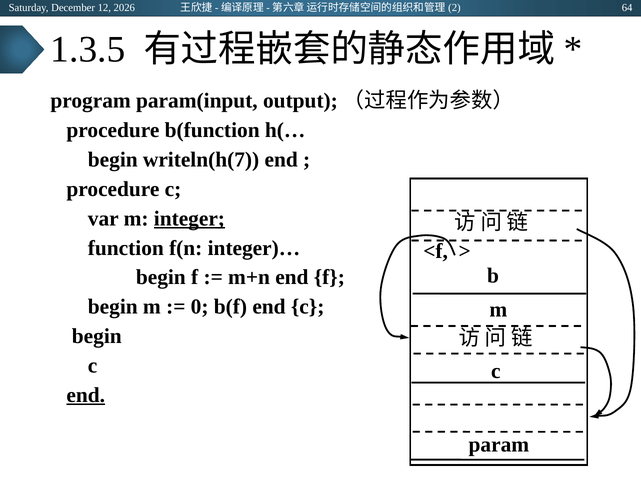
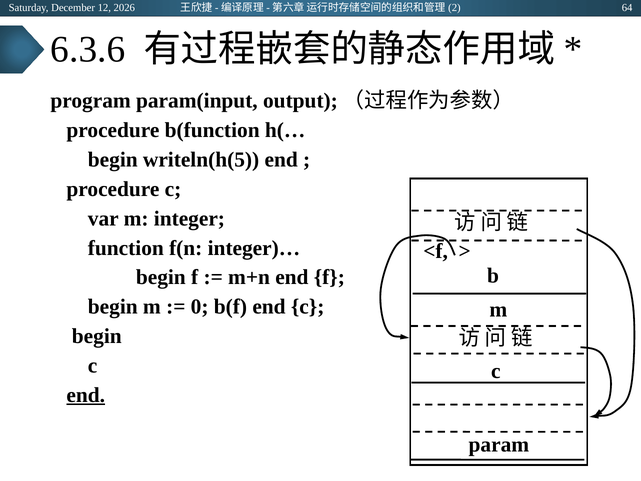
1.3.5: 1.3.5 -> 6.3.6 (88, 49)
writeln(h(7: writeln(h(7 -> writeln(h(5 (201, 160)
integer underline: present -> none (189, 218)
